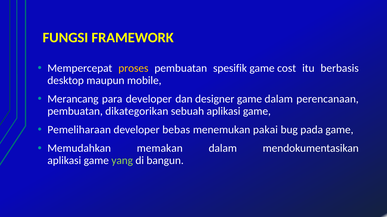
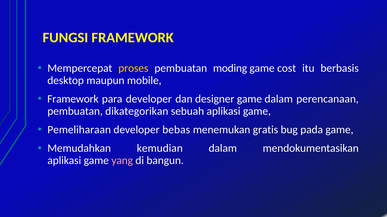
spesifik: spesifik -> moding (230, 68)
Merancang: Merancang -> Framework (73, 99)
pakai: pakai -> gratis (265, 130)
memakan: memakan -> kemudian (160, 149)
yang colour: light green -> pink (122, 161)
